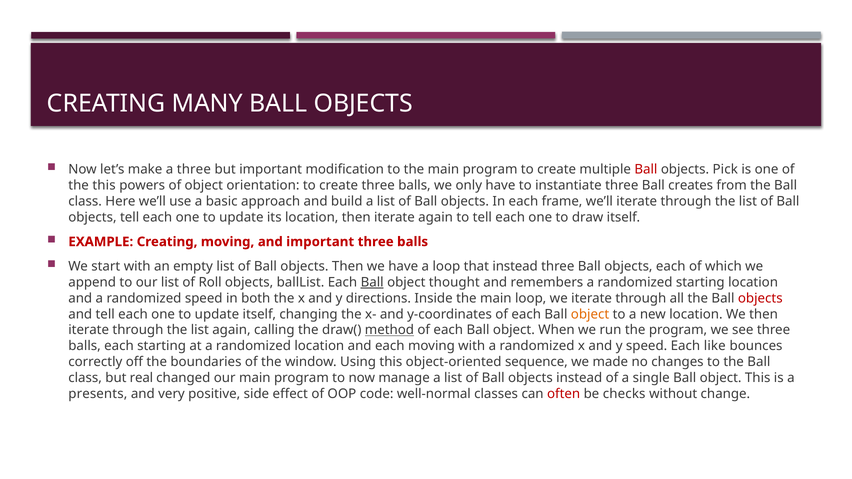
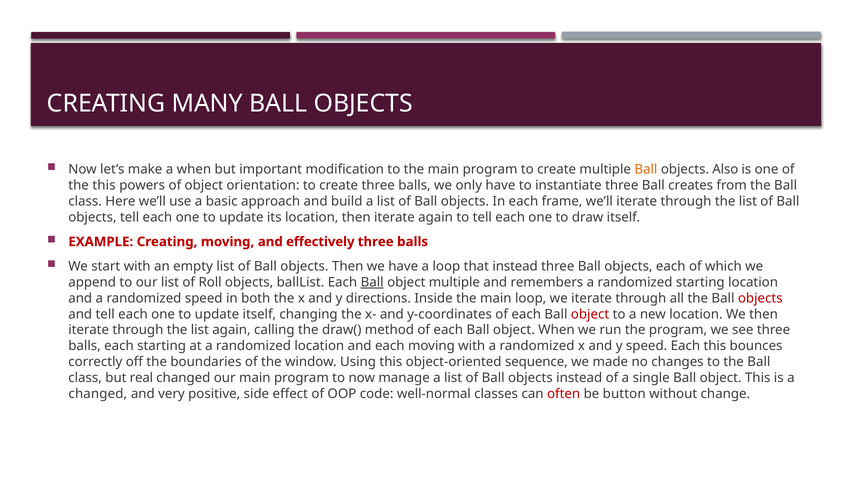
a three: three -> when (194, 169)
Ball colour: red -> orange (646, 169)
Pick: Pick -> Also (725, 169)
and important: important -> effectively (320, 242)
object thought: thought -> multiple (454, 282)
object colour: orange -> red (590, 314)
method underline: present -> none (389, 330)
Each like: like -> this (715, 346)
presents: presents -> changed (98, 394)
checks: checks -> button (624, 394)
